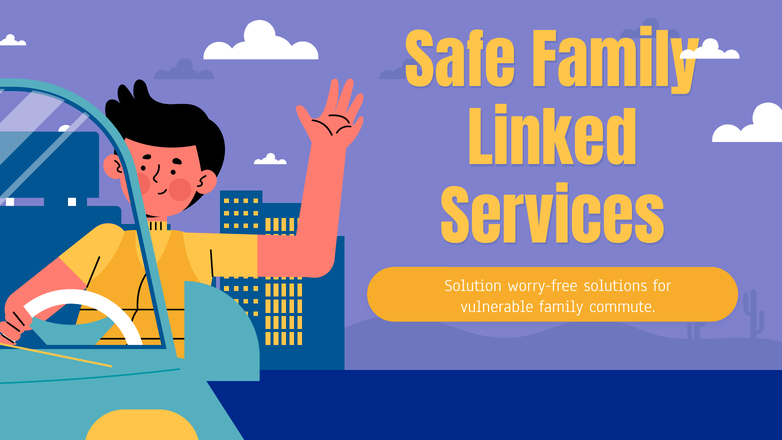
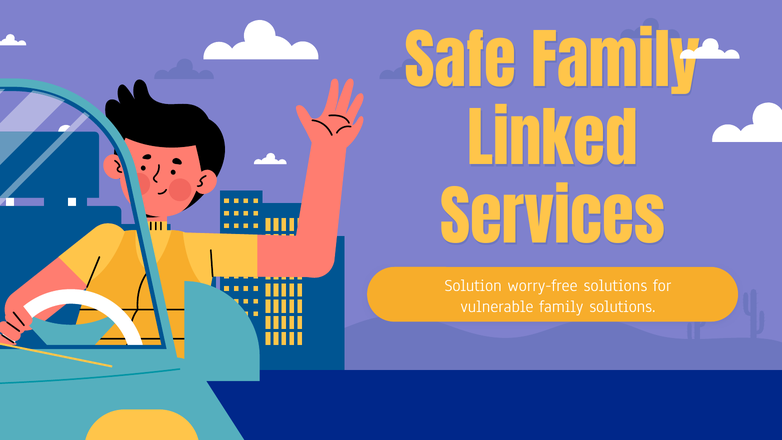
family commute: commute -> solutions (622, 307)
